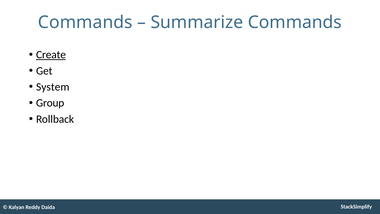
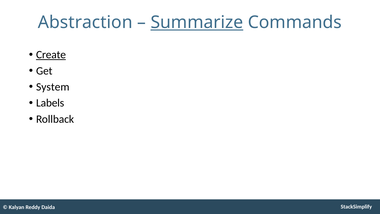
Commands: Commands -> Abstraction (85, 22)
Summarize underline: none -> present (197, 22)
Group: Group -> Labels (50, 103)
